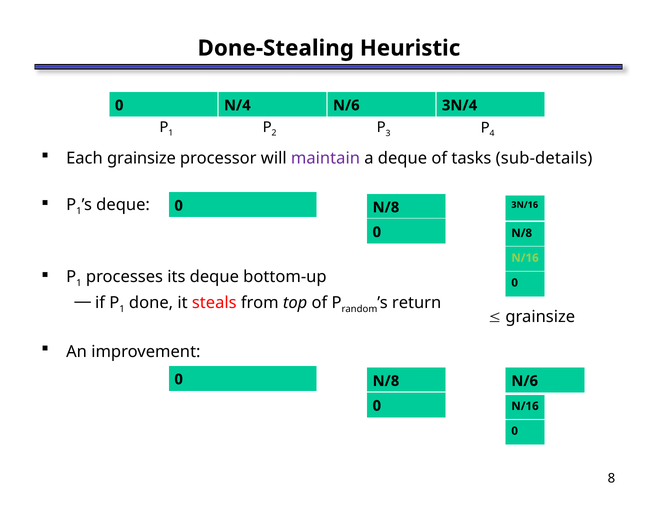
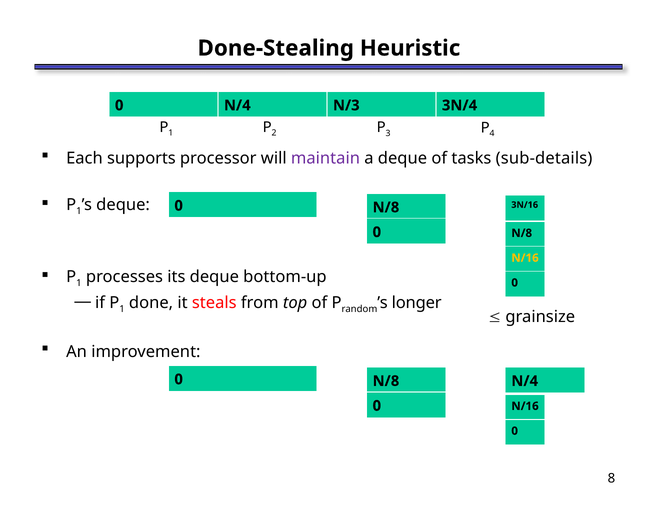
N/4 N/6: N/6 -> N/3 (346, 105)
Each grainsize: grainsize -> supports (141, 158)
N/16 colour: light green -> yellow (525, 258)
return: return -> longer (417, 302)
N/6: N/6 -> N/4 (525, 381)
